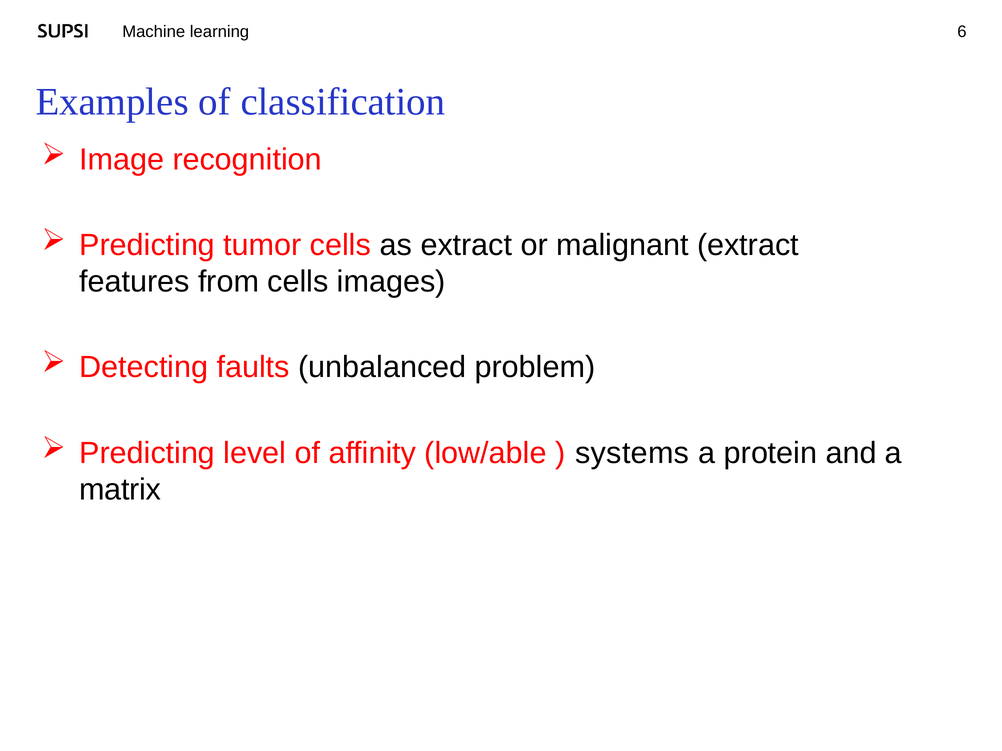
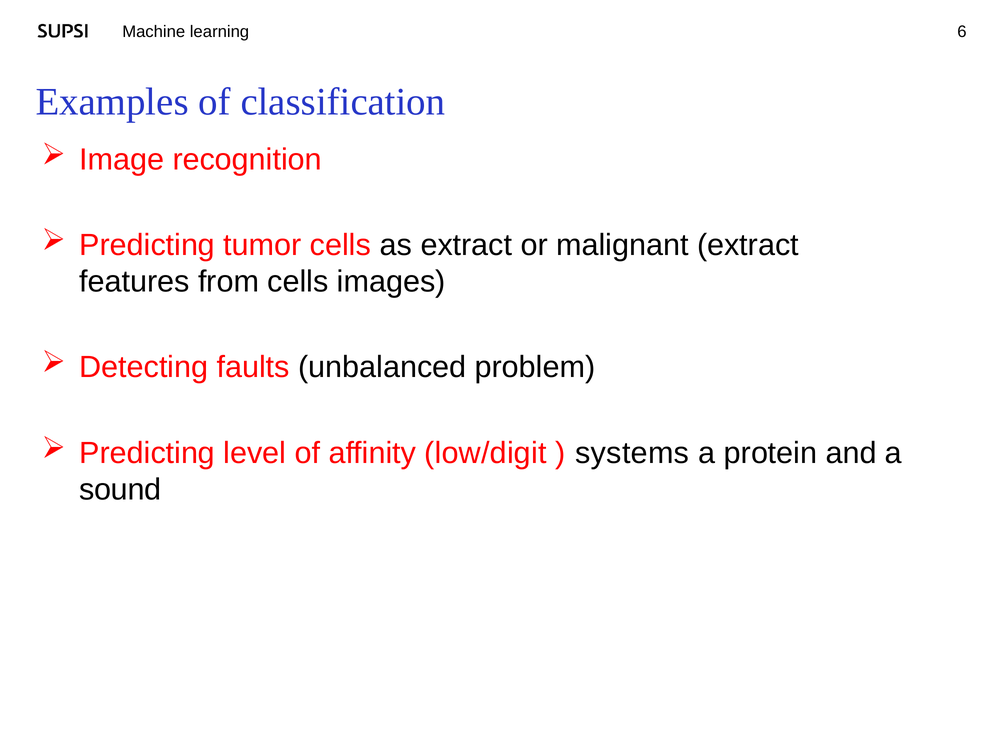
low/able: low/able -> low/digit (486, 453)
matrix: matrix -> sound (120, 490)
